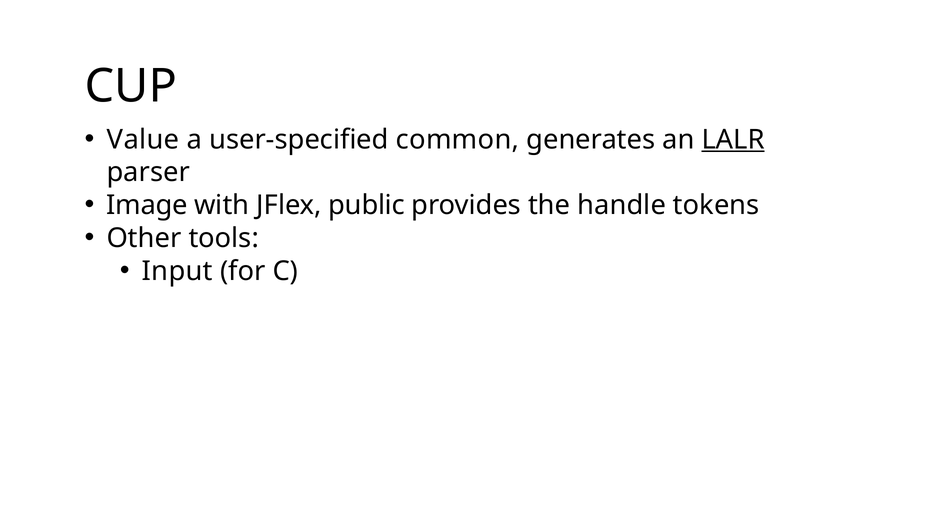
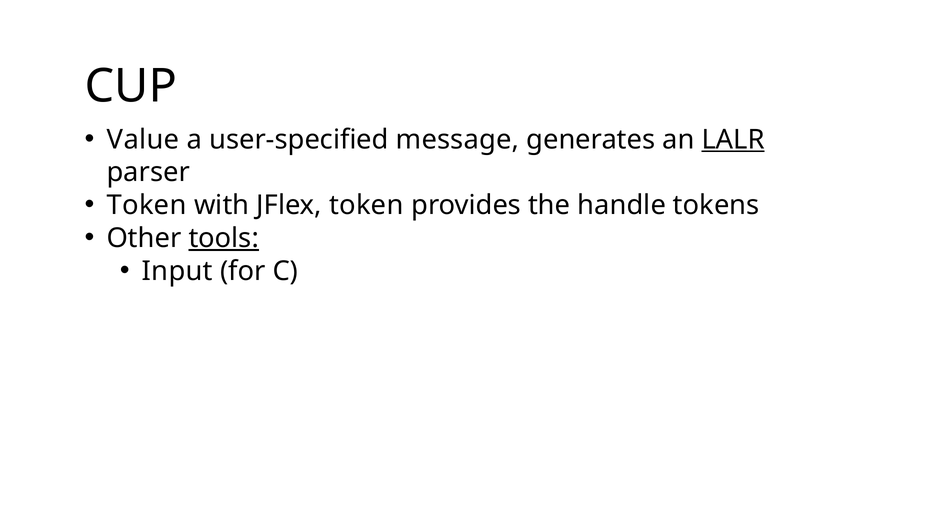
common: common -> message (457, 139)
Image: Image -> Token (147, 205)
JFlex public: public -> token (366, 205)
tools underline: none -> present (224, 238)
